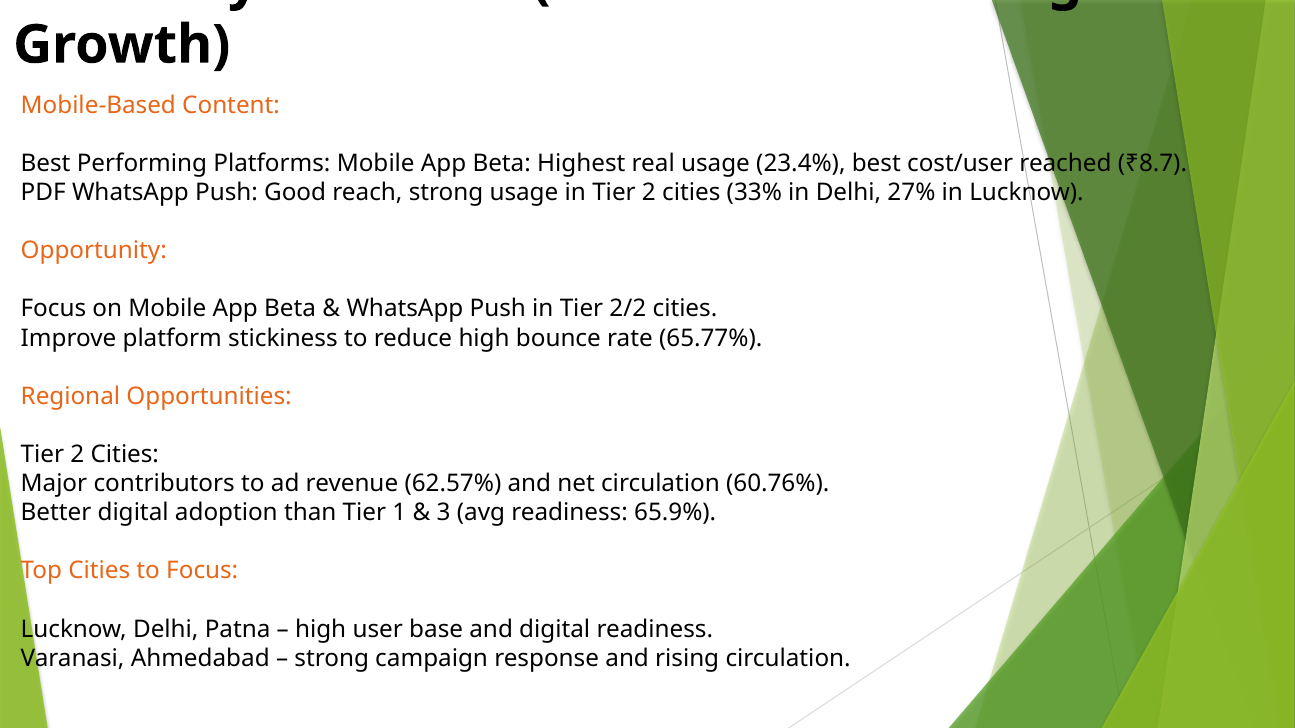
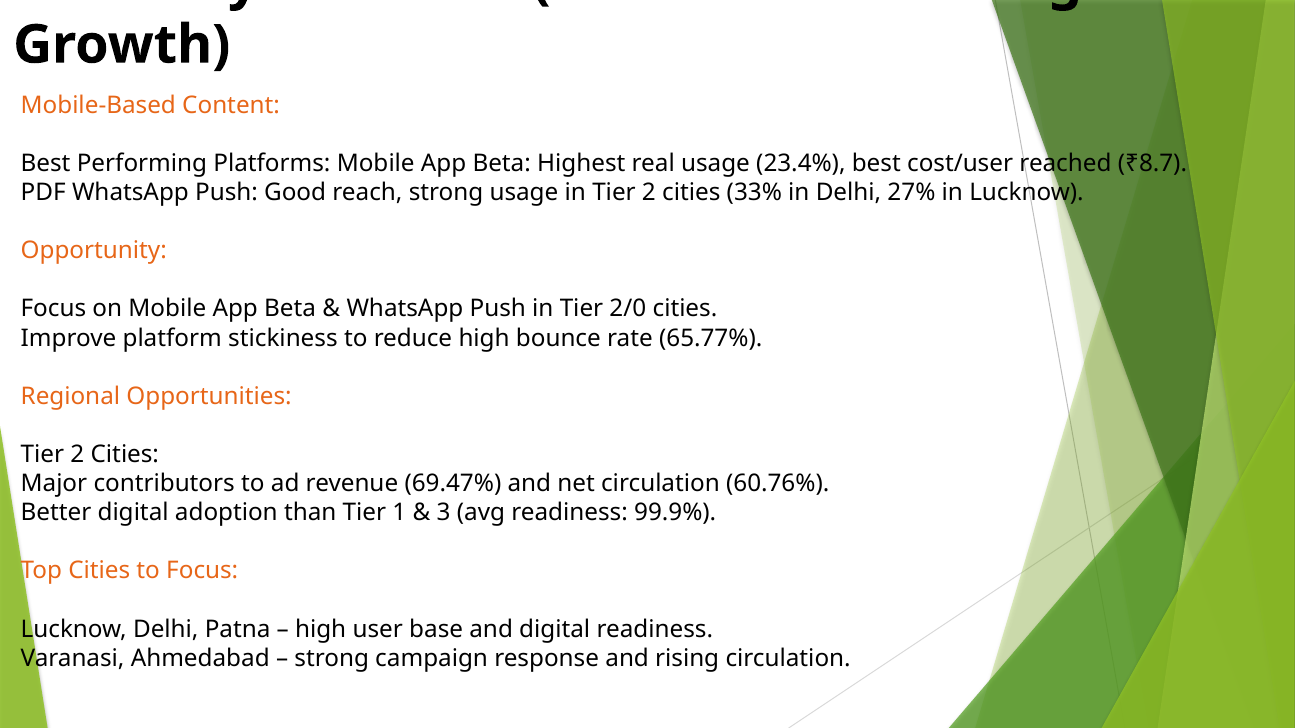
2/2: 2/2 -> 2/0 (628, 309)
62.57%: 62.57% -> 69.47% (453, 484)
65.9%: 65.9% -> 99.9% (675, 513)
